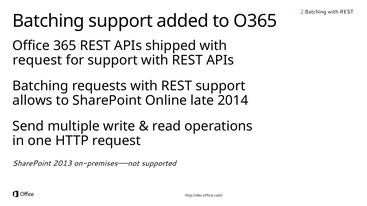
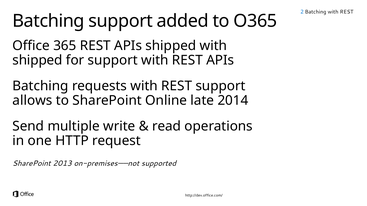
request: request -> shipped (37, 60)
